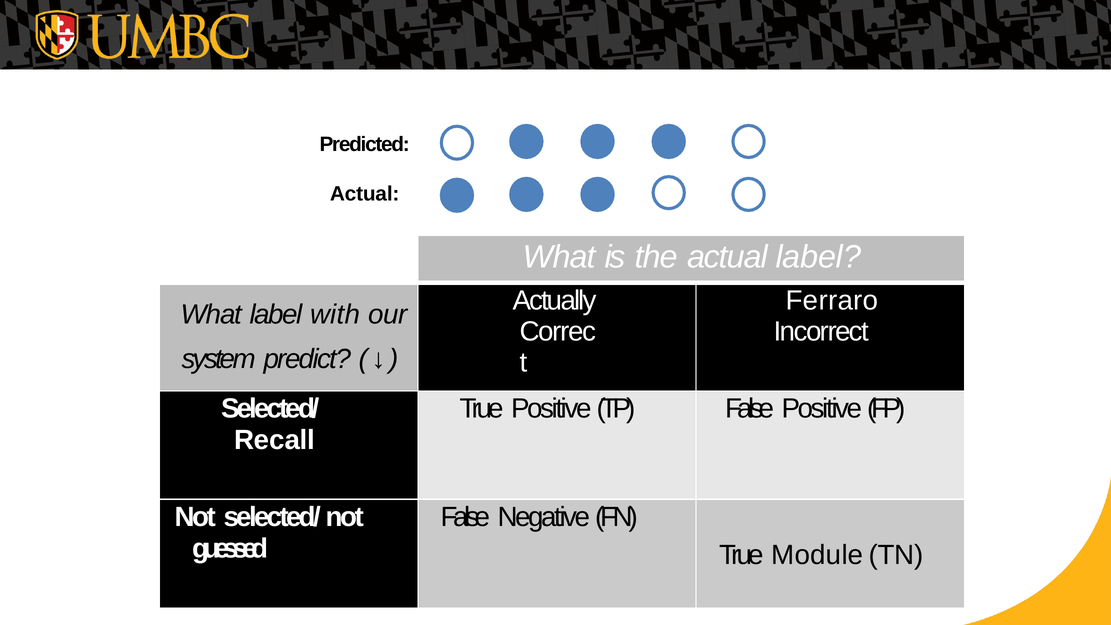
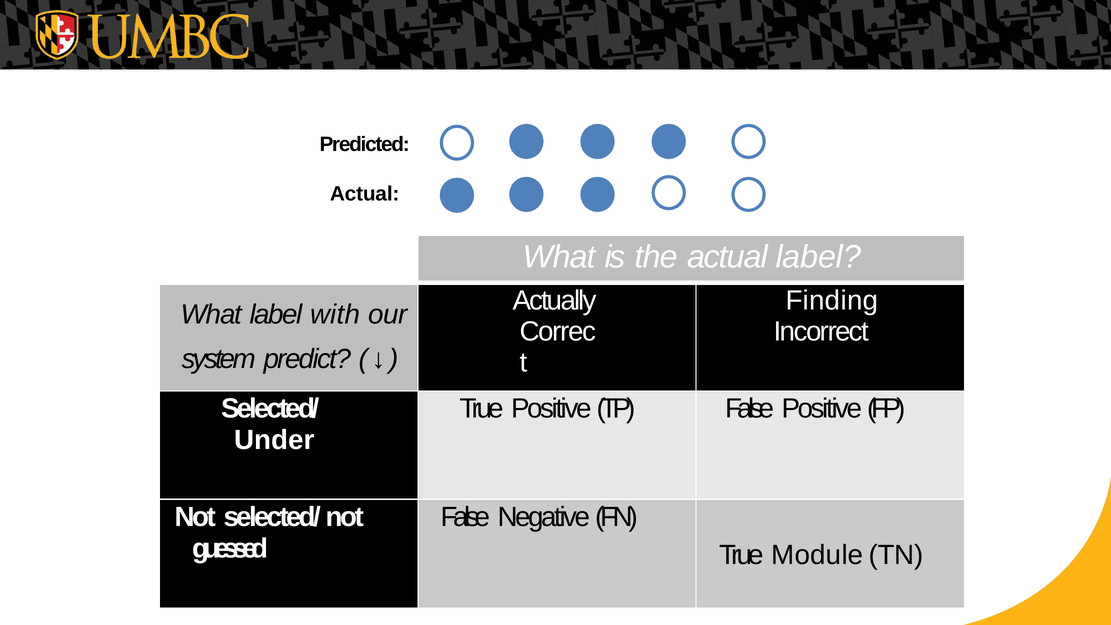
Ferraro: Ferraro -> Finding (832, 300)
Recall: Recall -> Under (274, 440)
